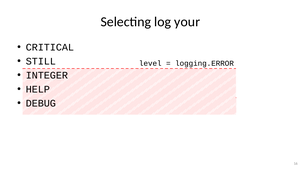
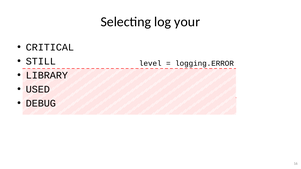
INTEGER: INTEGER -> LIBRARY (47, 75)
HELP: HELP -> USED (38, 90)
